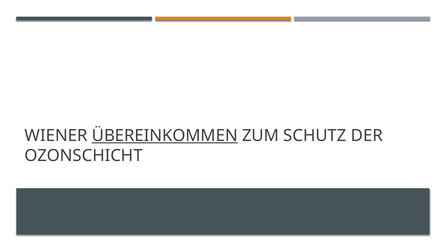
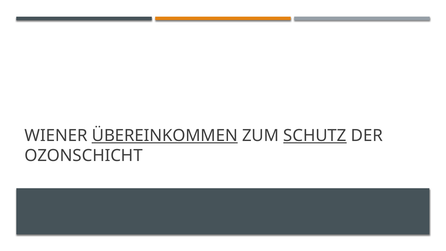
SCHUTZ underline: none -> present (315, 136)
